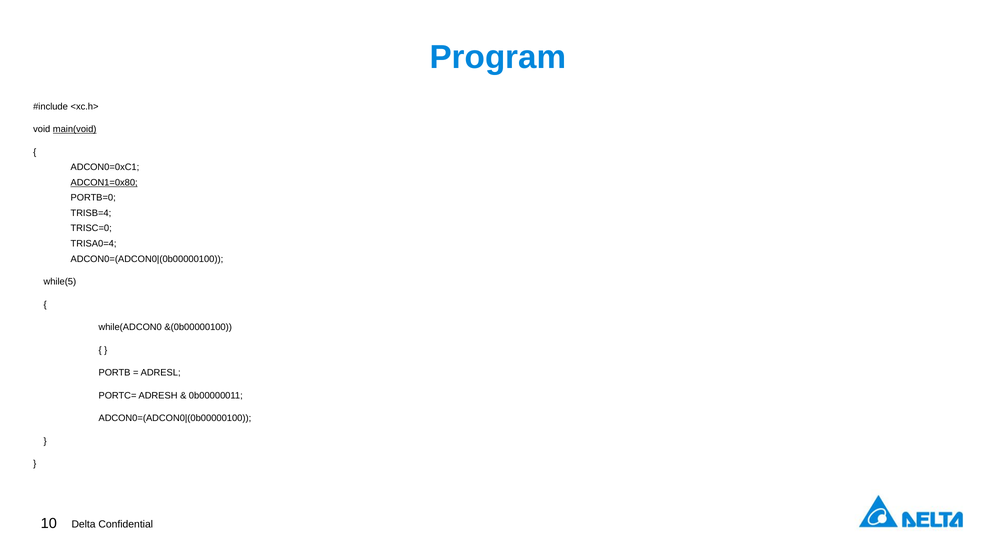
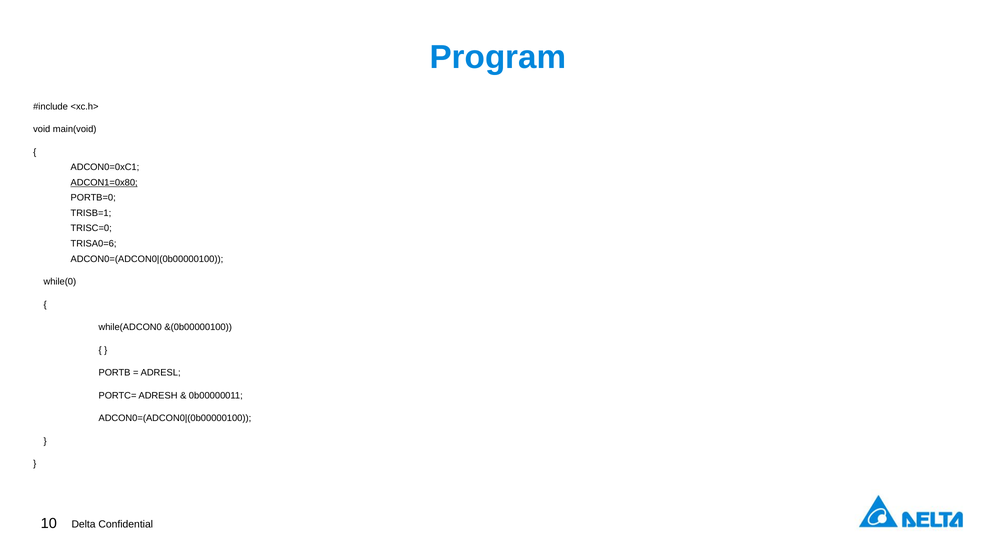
main(void underline: present -> none (75, 129)
TRISB=4: TRISB=4 -> TRISB=1 (91, 213)
TRISA0=4: TRISA0=4 -> TRISA0=6 (94, 244)
while(5: while(5 -> while(0 (60, 282)
